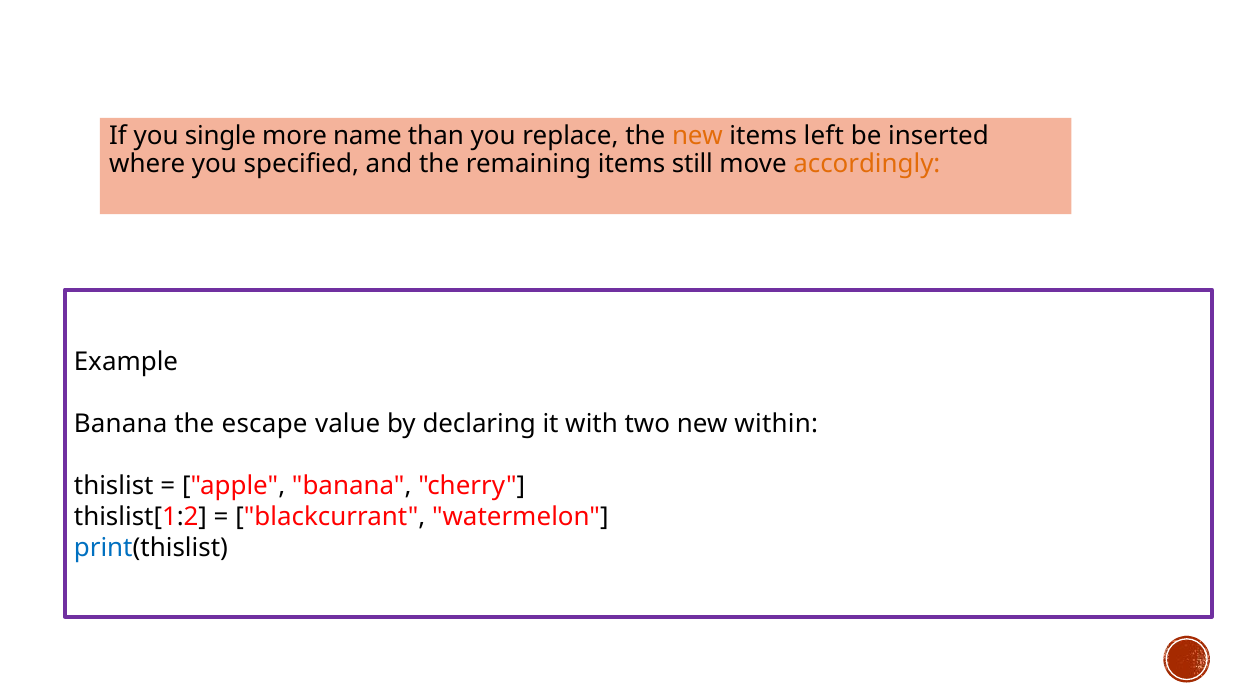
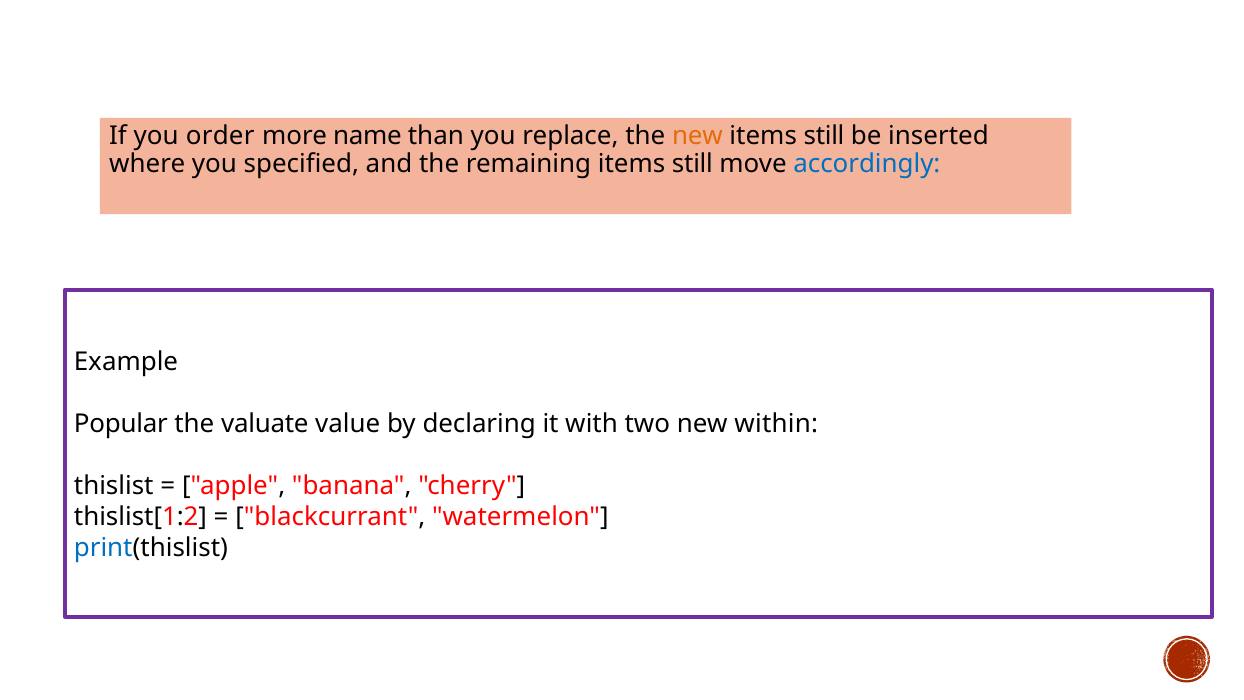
single: single -> order (220, 136)
left: left -> still (824, 136)
accordingly colour: orange -> blue (867, 164)
Banana: Banana -> Popular (121, 424)
escape: escape -> valuate (265, 424)
